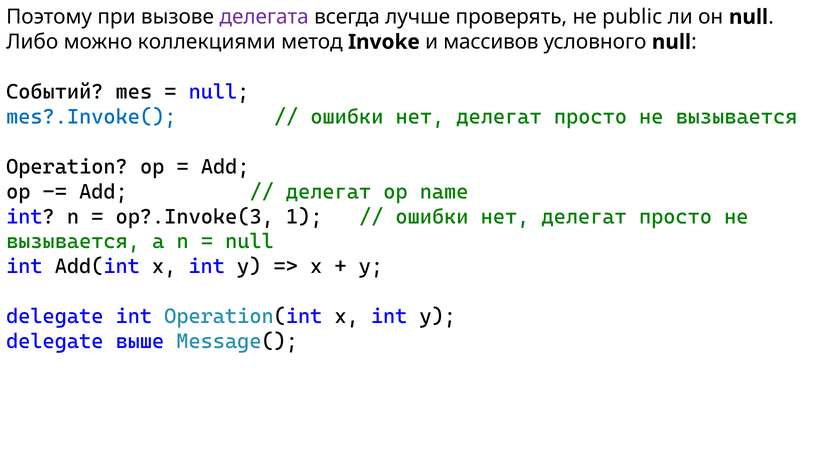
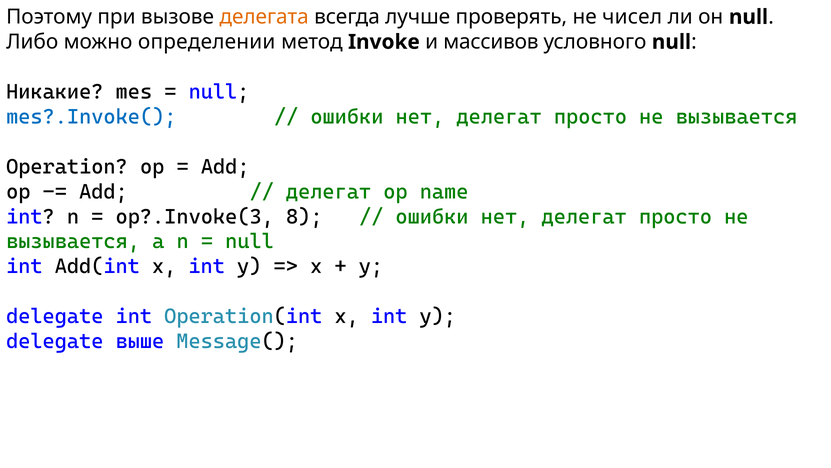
делегата colour: purple -> orange (264, 17)
public: public -> чисел (632, 17)
коллекциями: коллекциями -> определении (207, 42)
Событий: Событий -> Никакие (55, 92)
1: 1 -> 8 (304, 216)
